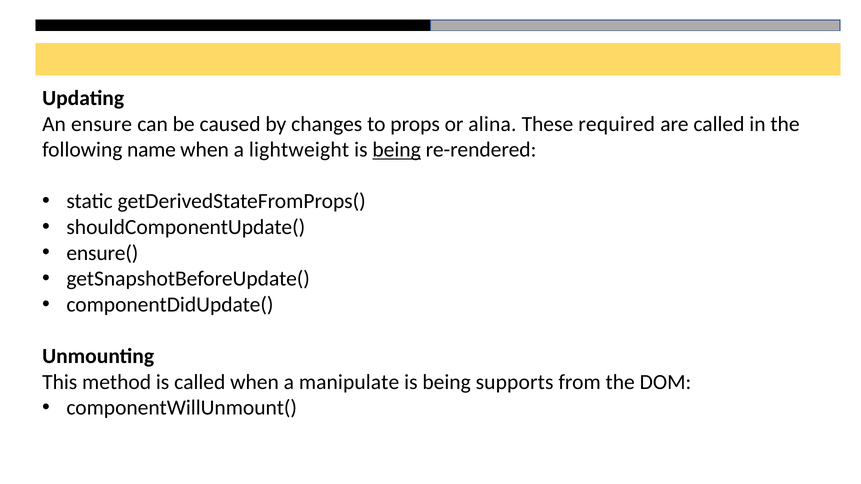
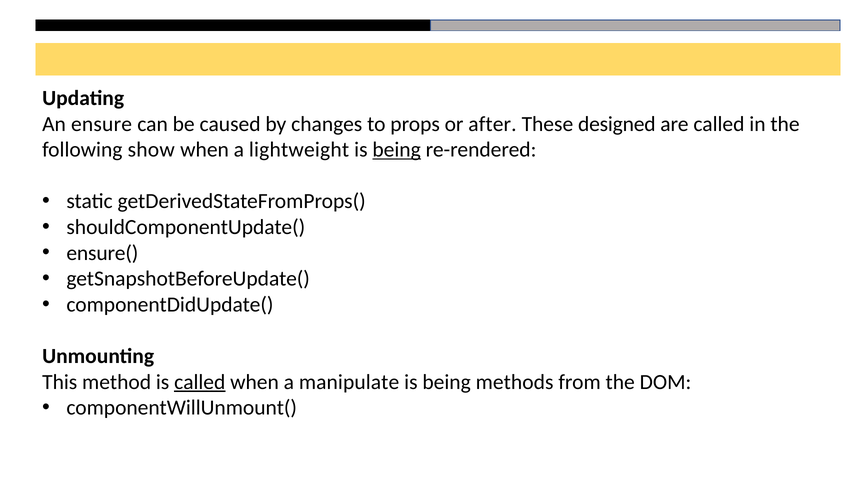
alina: alina -> after (492, 124)
required: required -> designed (617, 124)
name: name -> show (151, 150)
called underline: none -> present (200, 382)
supports: supports -> methods (515, 382)
